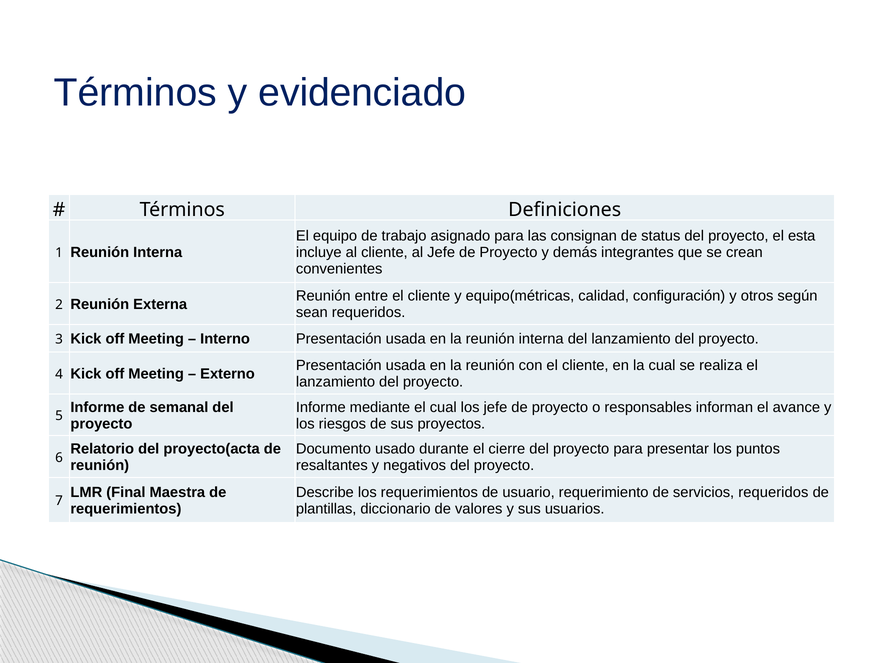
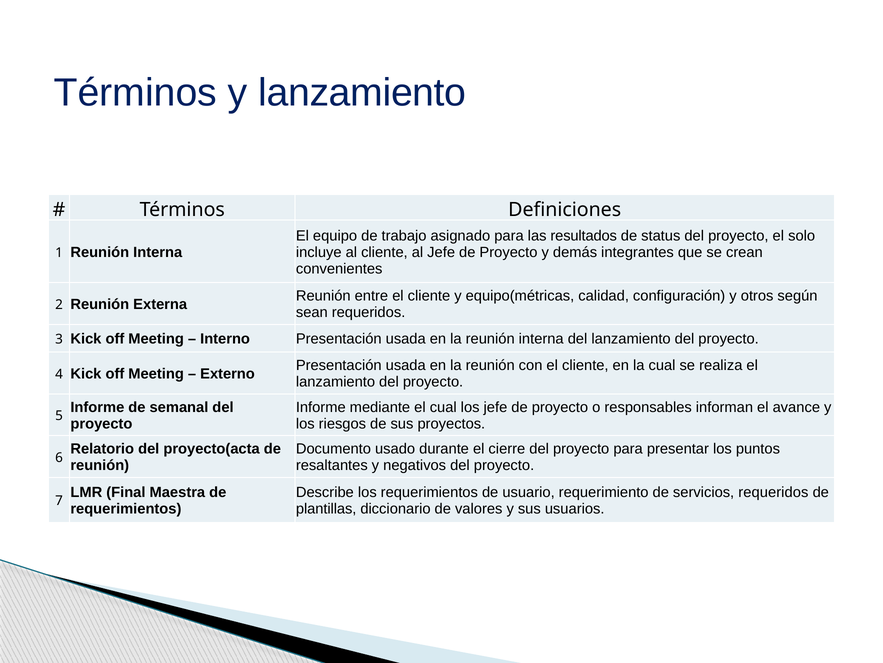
y evidenciado: evidenciado -> lanzamiento (362, 93)
consignan: consignan -> resultados (584, 235)
esta: esta -> solo (802, 235)
